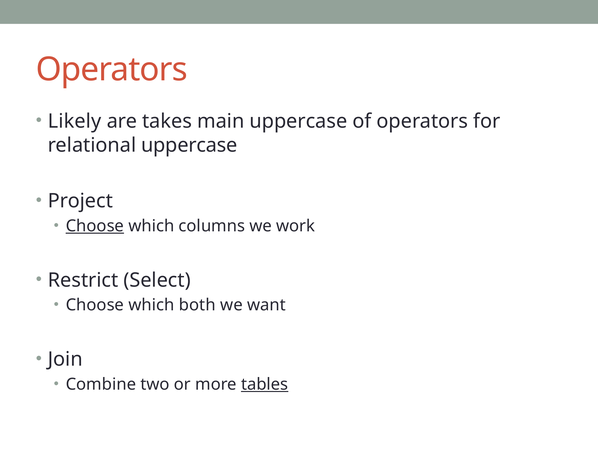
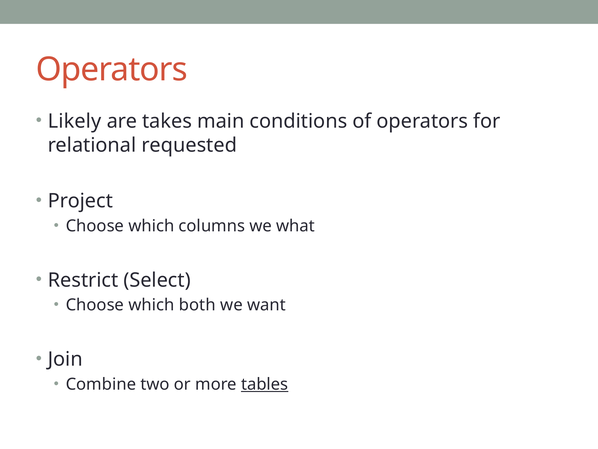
main uppercase: uppercase -> conditions (298, 121)
relational uppercase: uppercase -> requested (189, 145)
Choose underline: present -> none (95, 226)
work: work -> what (296, 226)
